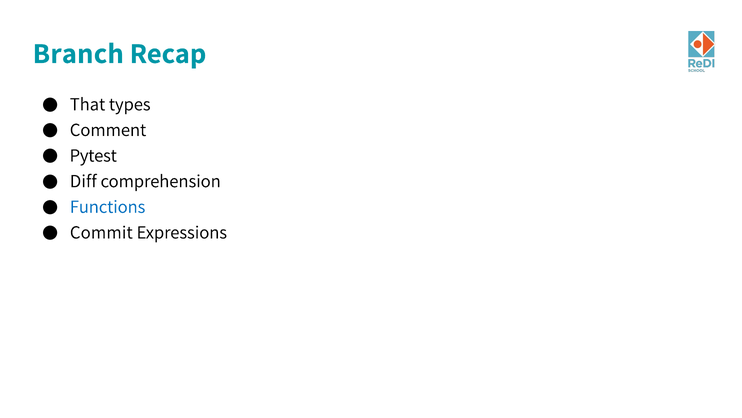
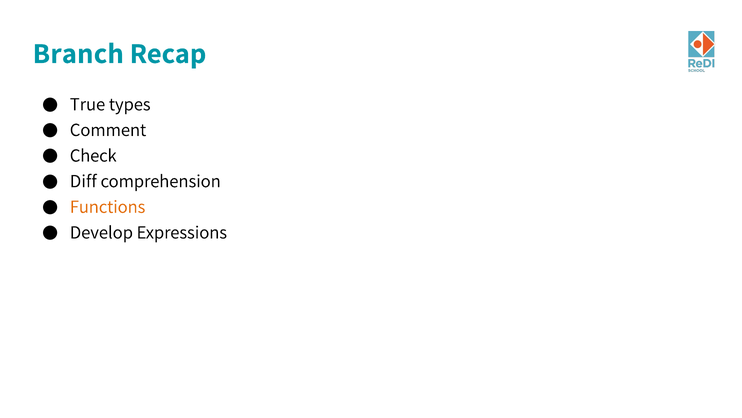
That: That -> True (88, 104)
Pytest: Pytest -> Check (93, 155)
Functions colour: blue -> orange (108, 206)
Commit: Commit -> Develop (101, 232)
